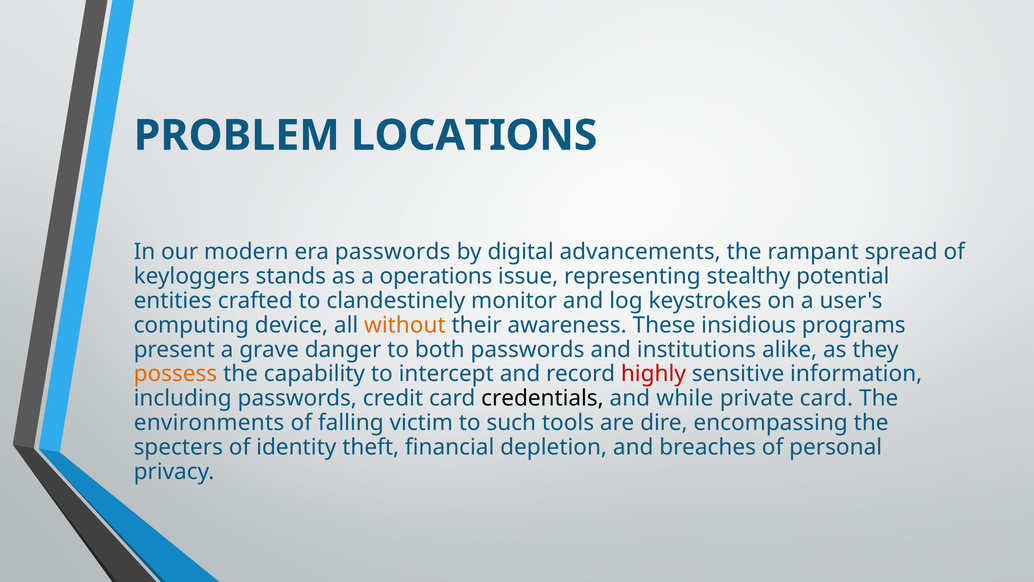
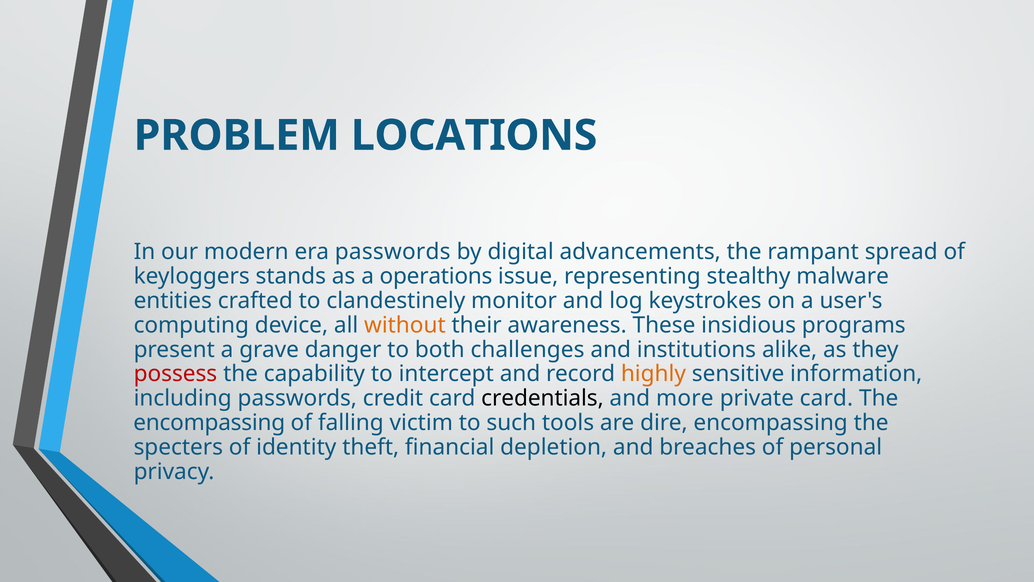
potential: potential -> malware (843, 276)
both passwords: passwords -> challenges (527, 349)
possess colour: orange -> red (175, 374)
highly colour: red -> orange (653, 374)
while: while -> more (685, 398)
environments: environments -> encompassing (209, 423)
